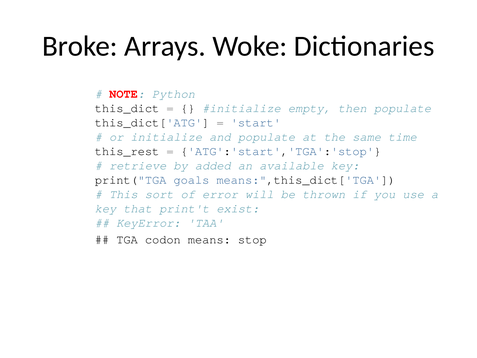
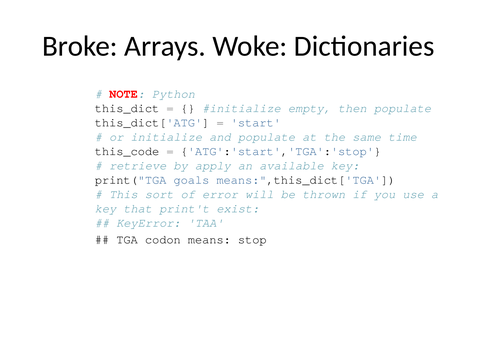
this_rest: this_rest -> this_code (127, 151)
added: added -> apply (213, 165)
